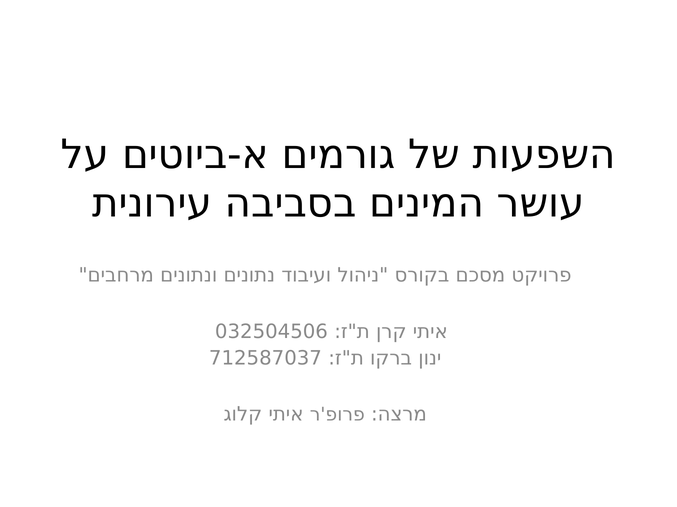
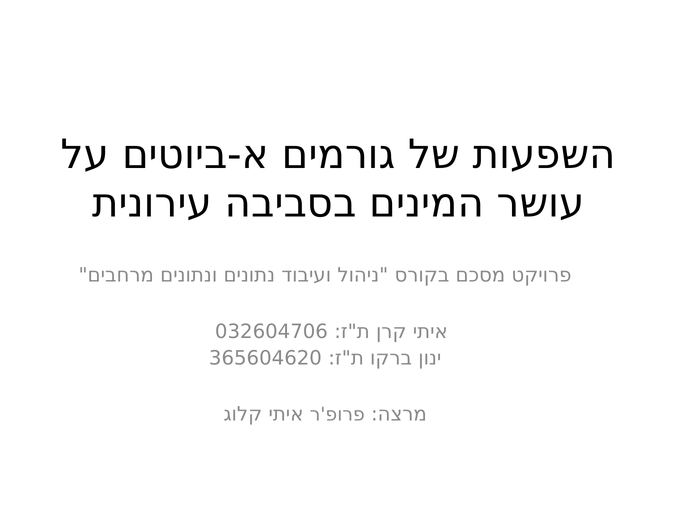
032504506: 032504506 -> 032604706 (271, 332)
712587037: 712587037 -> 365604620 (265, 359)
